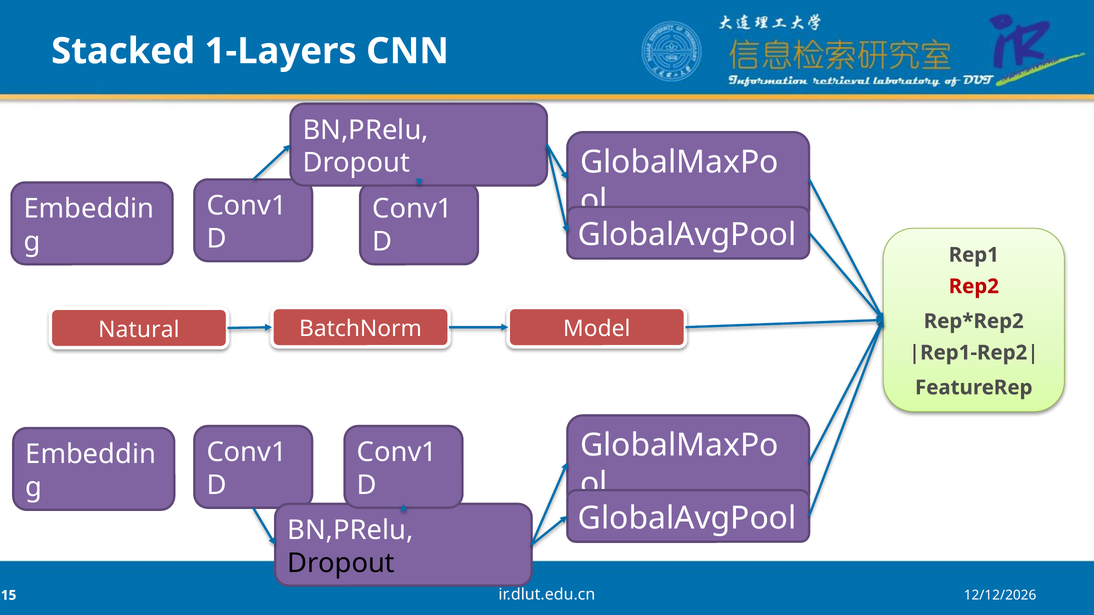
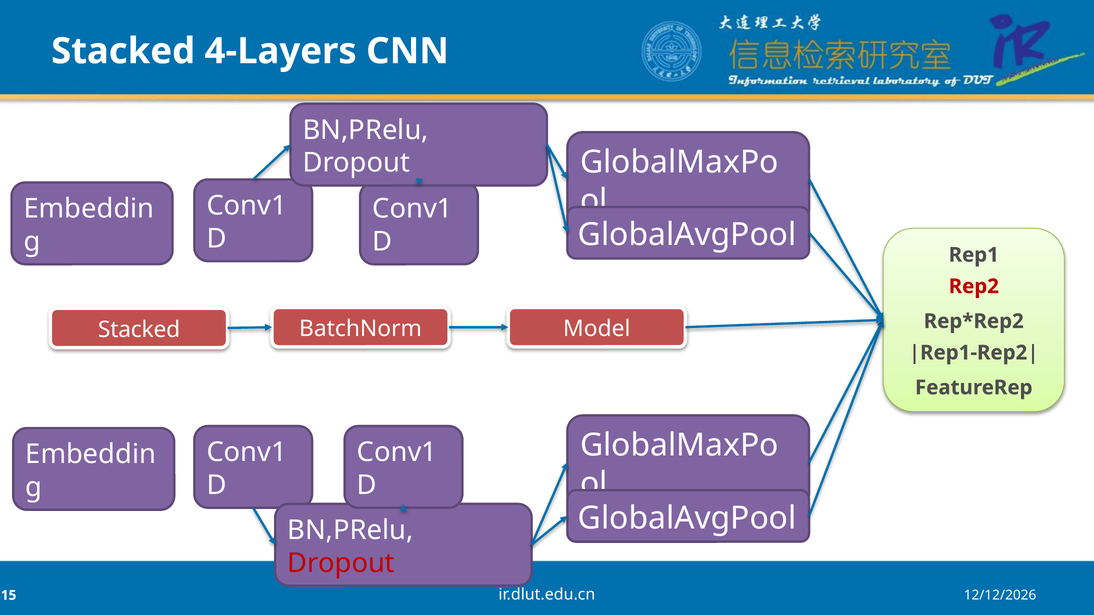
1-Layers: 1-Layers -> 4-Layers (281, 51)
Natural: Natural -> Stacked (139, 330)
Dropout colour: black -> red (341, 563)
